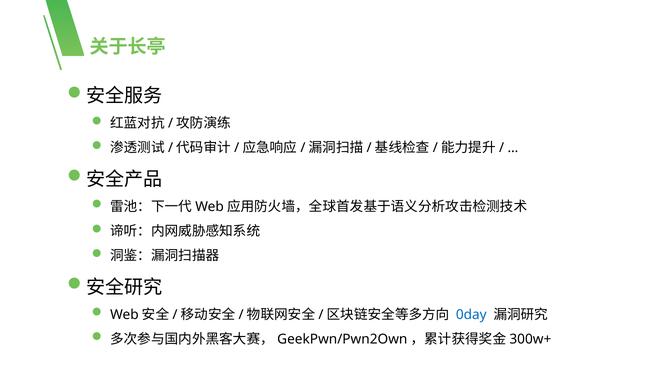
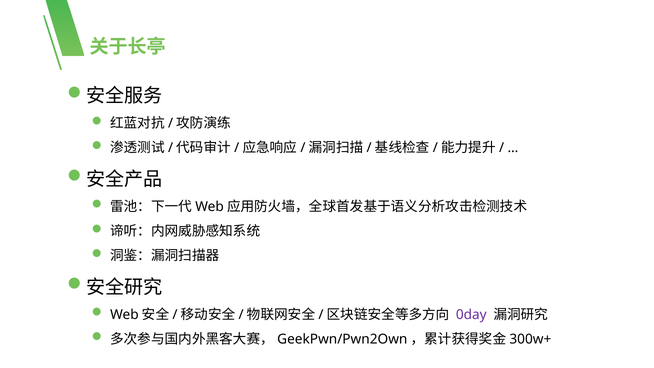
0day colour: blue -> purple (471, 315)
